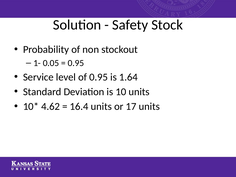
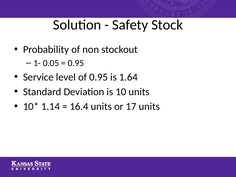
4.62: 4.62 -> 1.14 (51, 106)
